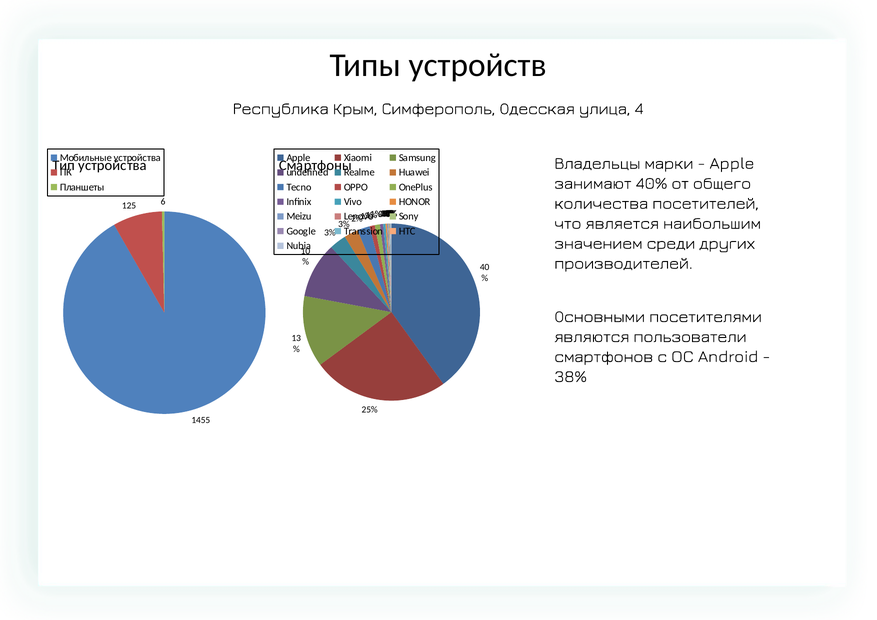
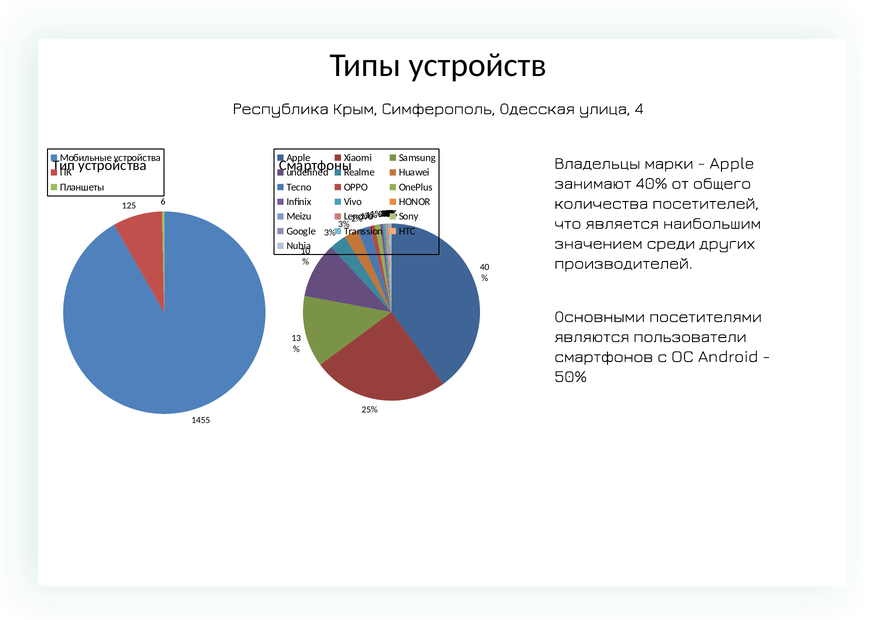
38%: 38% -> 50% (571, 377)
